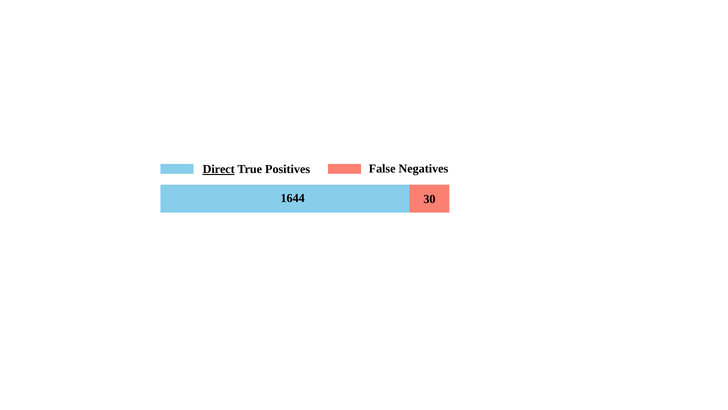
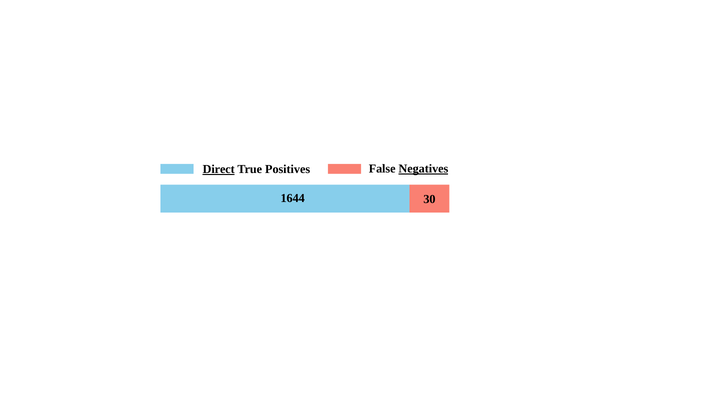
Negatives underline: none -> present (423, 169)
